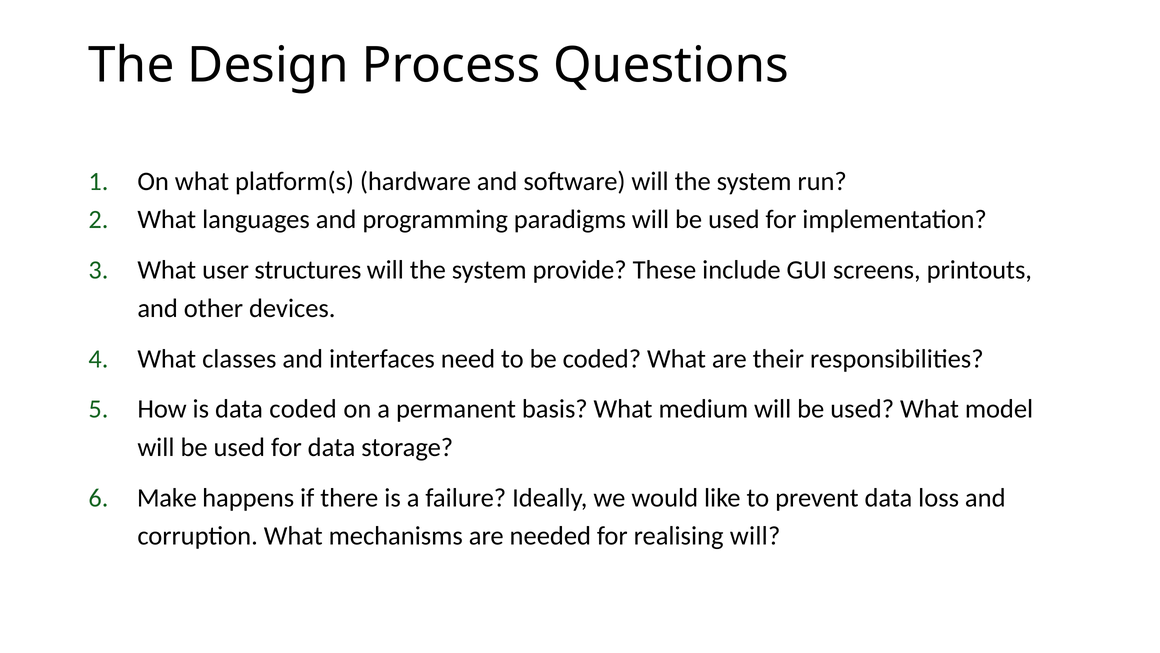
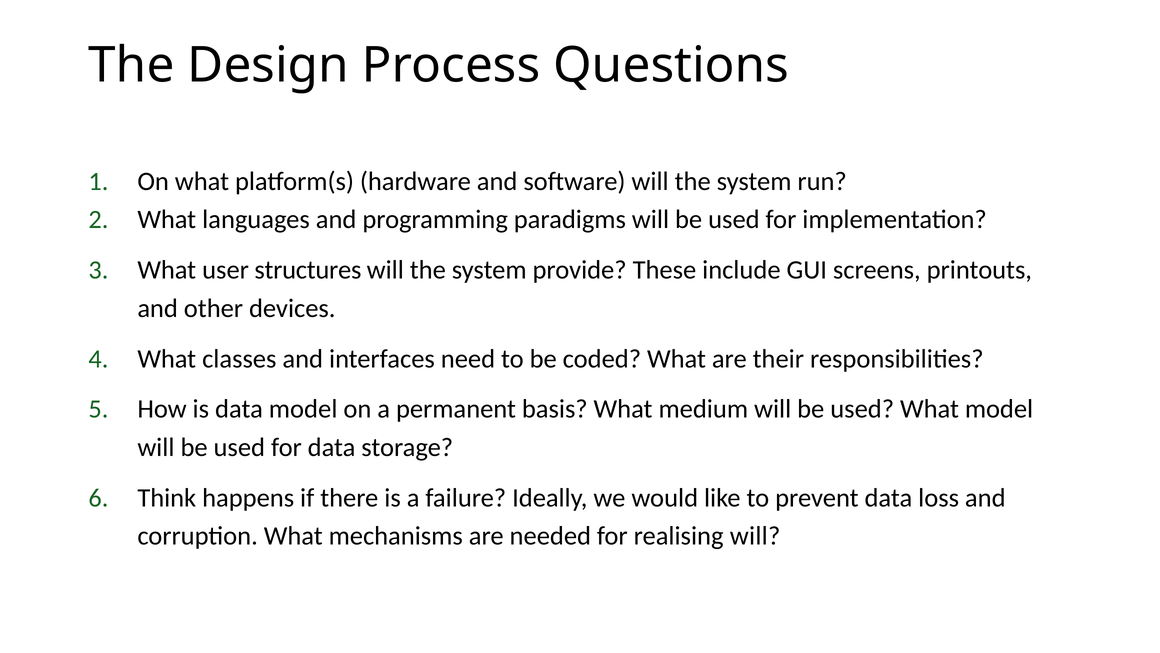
data coded: coded -> model (303, 409)
Make: Make -> Think (167, 497)
